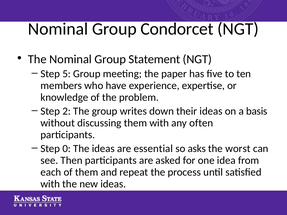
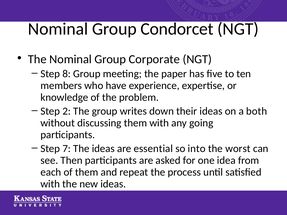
Statement: Statement -> Corporate (154, 59)
5: 5 -> 8 (67, 74)
basis: basis -> both (257, 111)
often: often -> going (201, 123)
0: 0 -> 7 (67, 149)
asks: asks -> into (197, 149)
